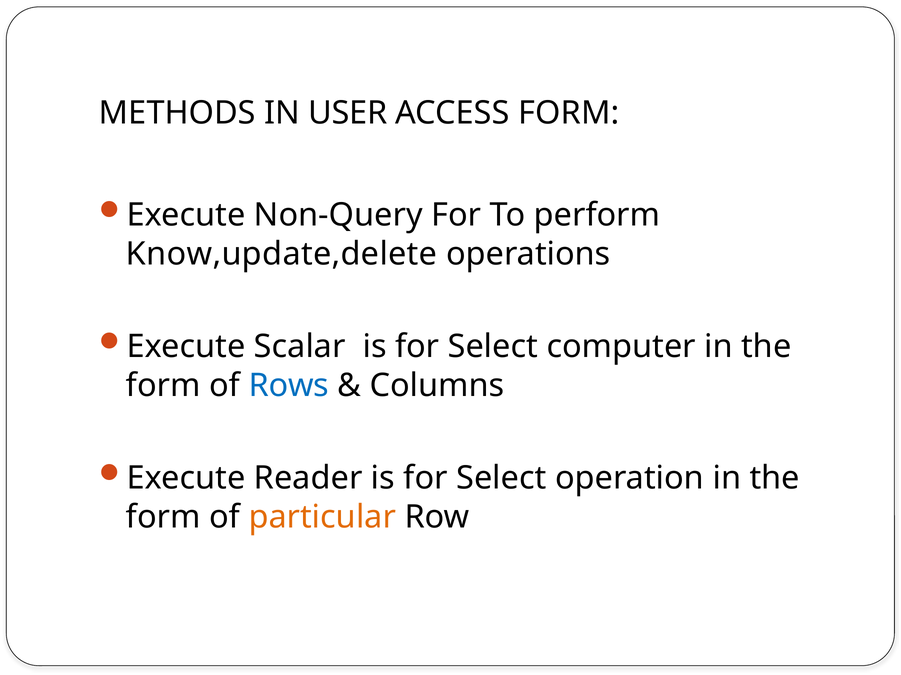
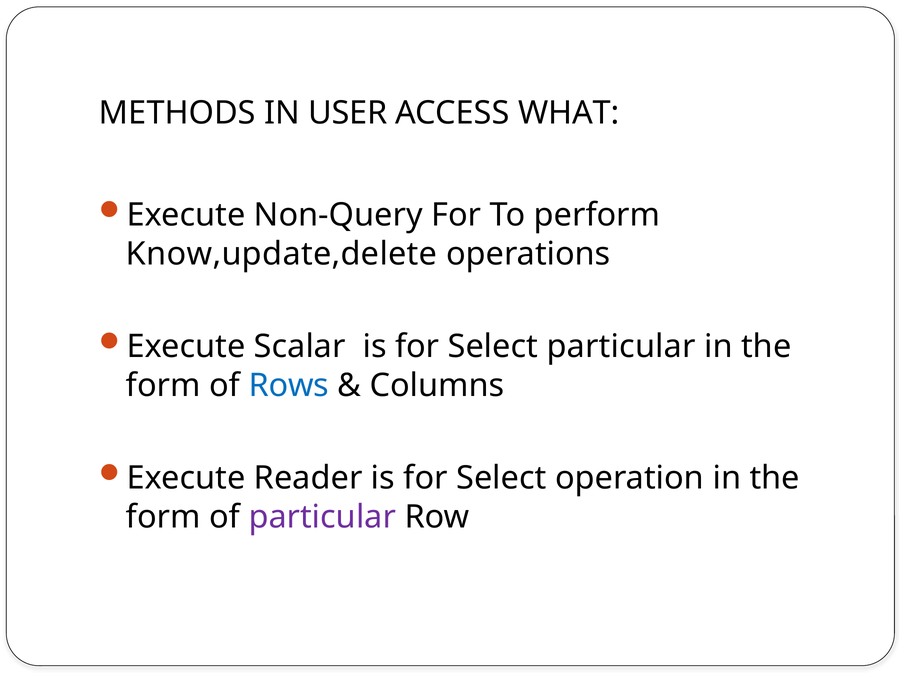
ACCESS FORM: FORM -> WHAT (569, 113)
Select computer: computer -> particular (621, 347)
particular colour: orange -> purple (322, 517)
